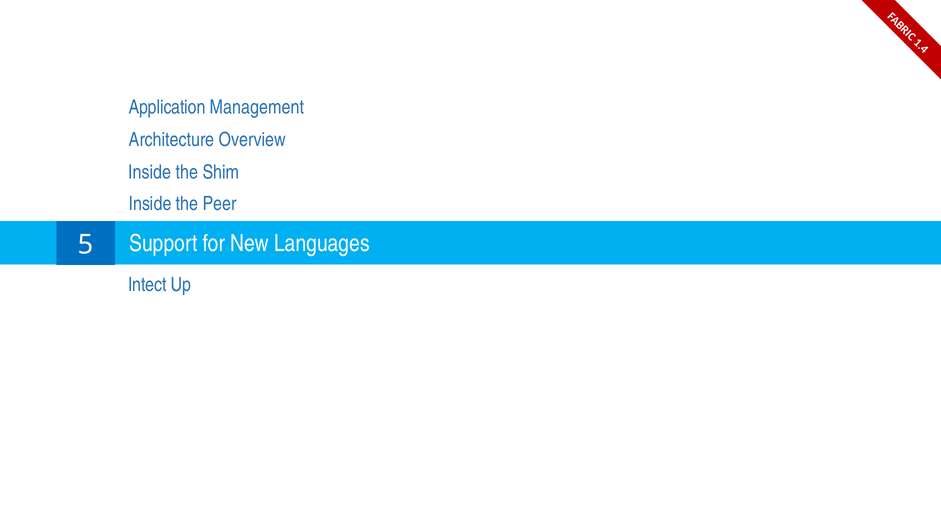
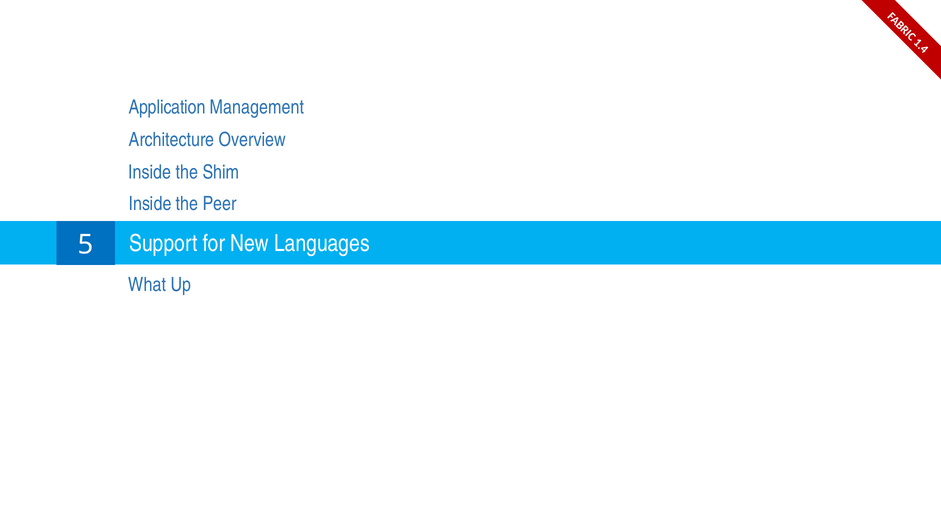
Intect: Intect -> What (147, 285)
